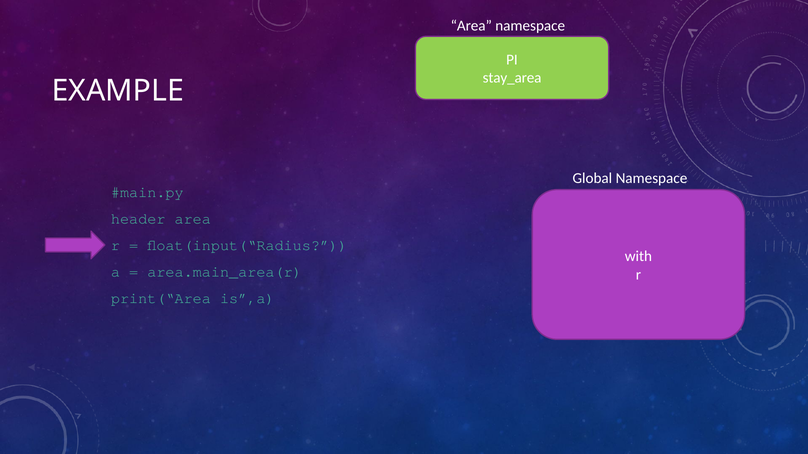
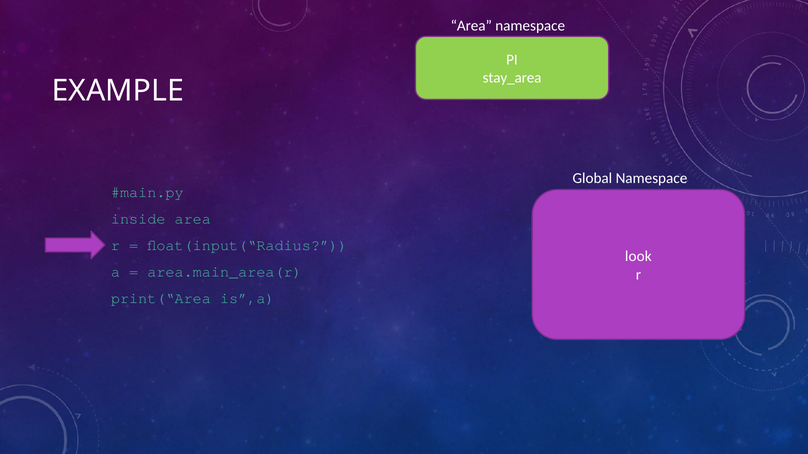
header: header -> inside (138, 219)
with: with -> look (638, 257)
